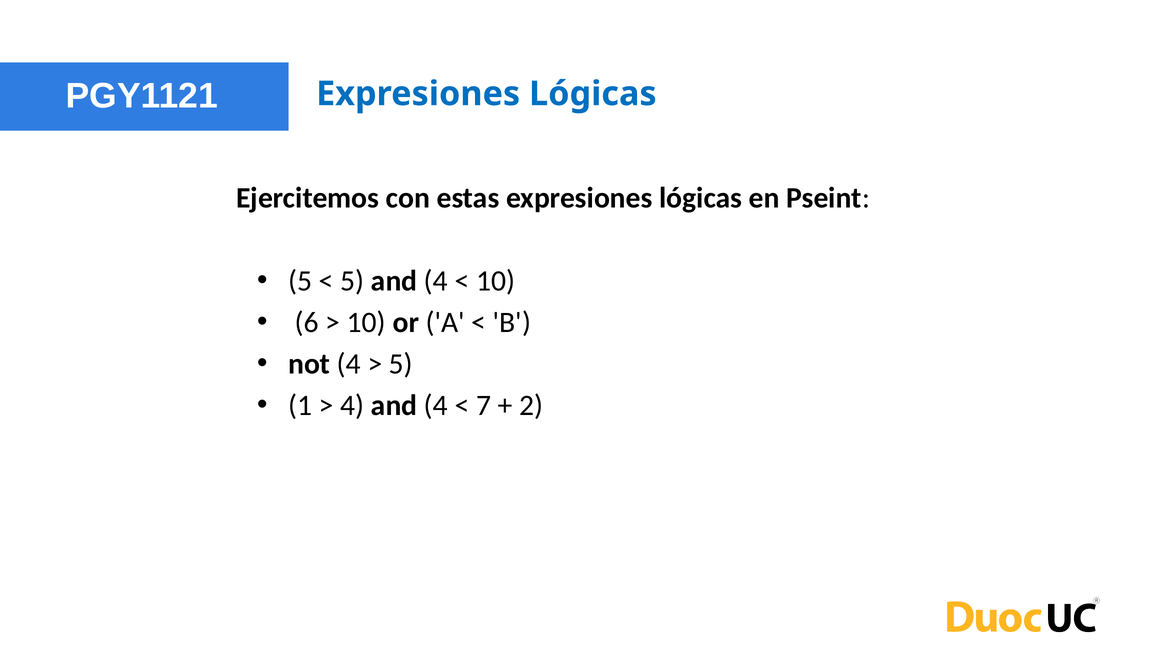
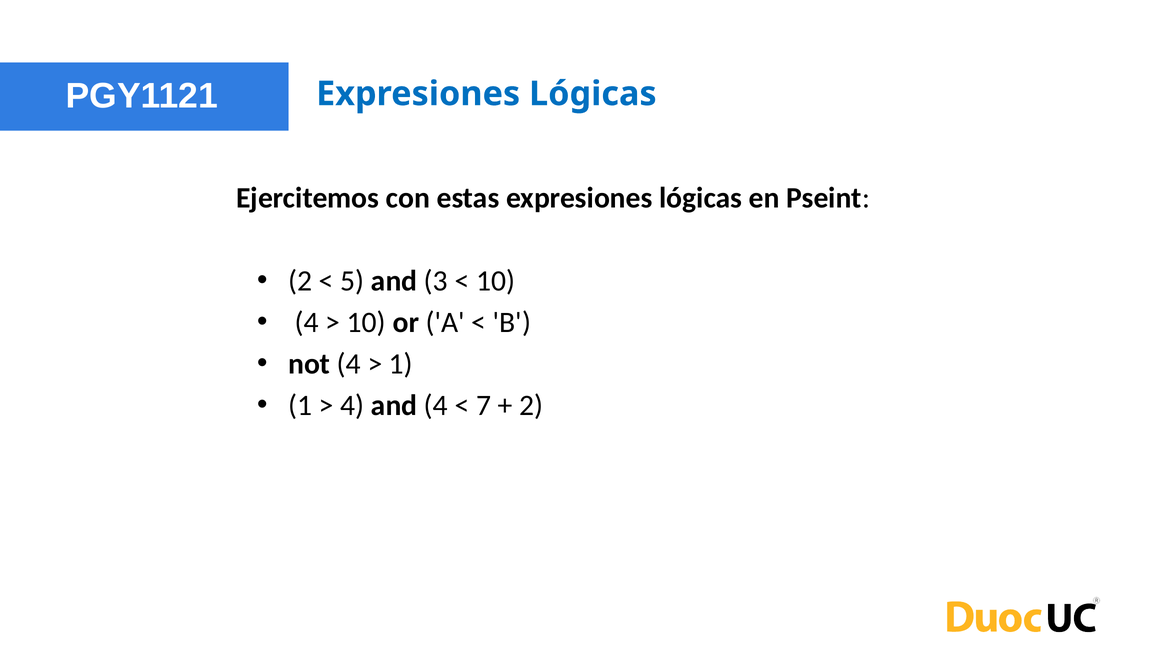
5: 5 -> 2 (300, 281)
5 and 4: 4 -> 3 (436, 281)
6: 6 -> 4 (307, 322)
5: 5 -> 1 (401, 364)
